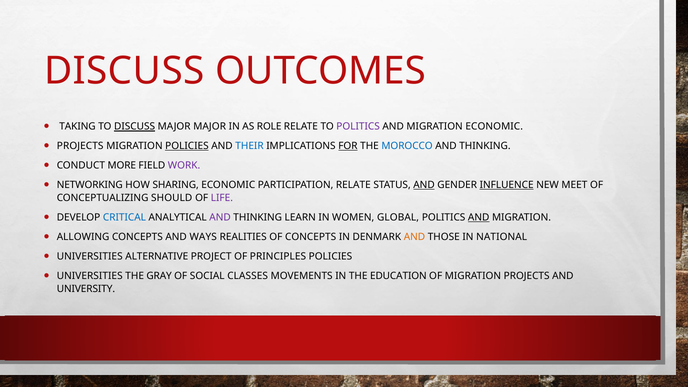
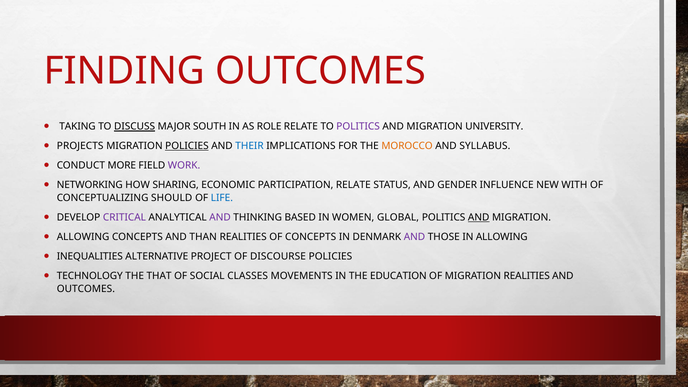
DISCUSS: DISCUSS -> FINDING (125, 71)
MAJOR MAJOR: MAJOR -> SOUTH (210, 127)
MIGRATION ECONOMIC: ECONOMIC -> UNIVERSITY (494, 127)
FOR underline: present -> none (348, 146)
MOROCCO colour: blue -> orange (407, 146)
THINKING: THINKING -> SYLLABUS (485, 146)
AND underline: present -> none (424, 185)
INFLUENCE underline: present -> none (507, 185)
MEET: MEET -> WITH (574, 185)
LIFE colour: purple -> blue (222, 198)
CRITICAL colour: blue -> purple (124, 217)
LEARN: LEARN -> BASED (300, 217)
WAYS: WAYS -> THAN (203, 237)
AND colour: orange -> purple (414, 237)
IN NATIONAL: NATIONAL -> ALLOWING (502, 237)
UNIVERSITIES: UNIVERSITIES -> INEQUALITIES (90, 256)
PRINCIPLES: PRINCIPLES -> DISCOURSE (278, 256)
UNIVERSITIES: UNIVERSITIES -> TECHNOLOGY (90, 276)
GRAY: GRAY -> THAT (159, 276)
MIGRATION PROJECTS: PROJECTS -> REALITIES (527, 276)
UNIVERSITY: UNIVERSITY -> OUTCOMES (86, 289)
